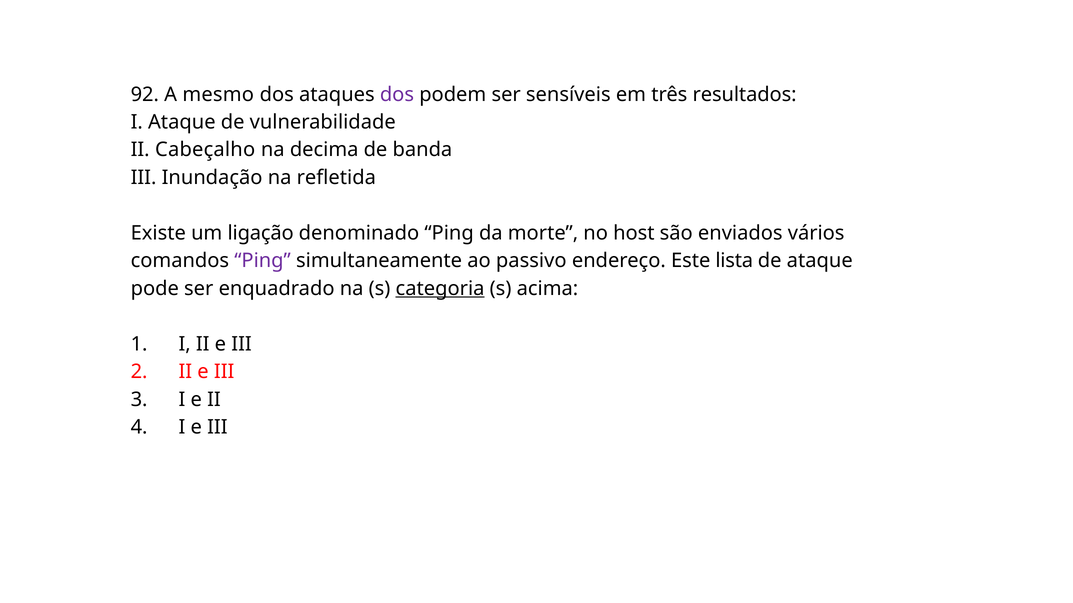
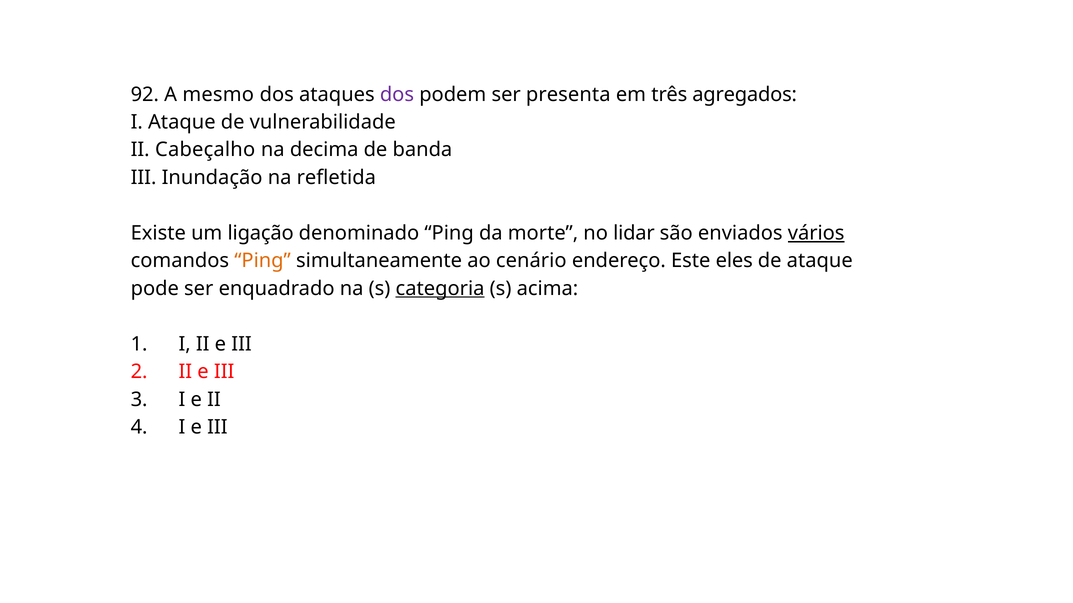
sensíveis: sensíveis -> presenta (568, 94)
resultados: resultados -> agregados (745, 94)
host: host -> lidar (634, 233)
vários underline: none -> present (816, 233)
Ping colour: purple -> orange (263, 261)
passivo: passivo -> cenário (531, 261)
lista: lista -> eles (734, 261)
